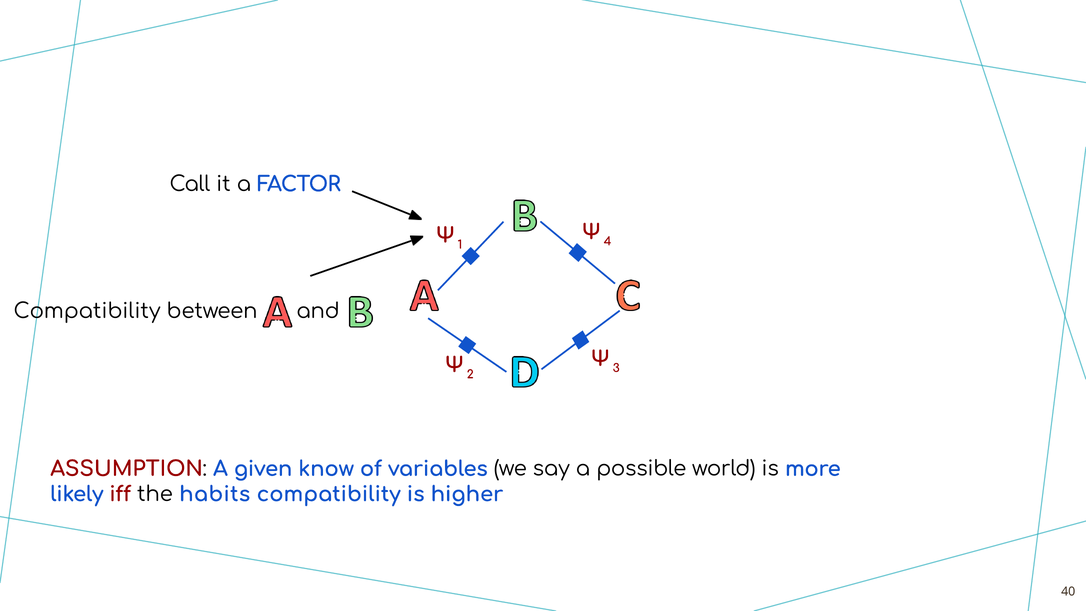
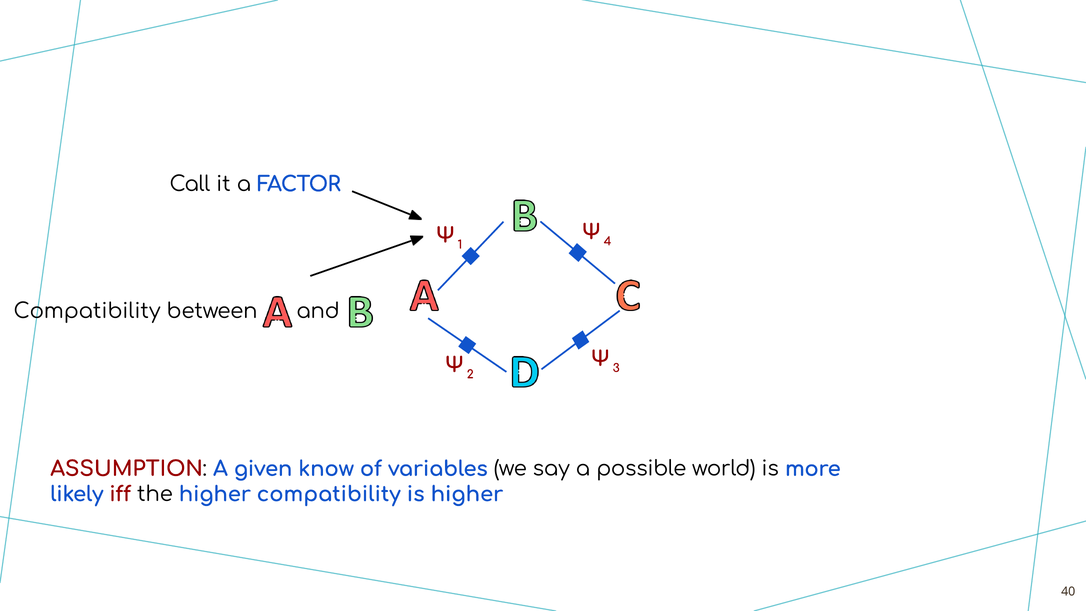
the habits: habits -> higher (215, 494)
